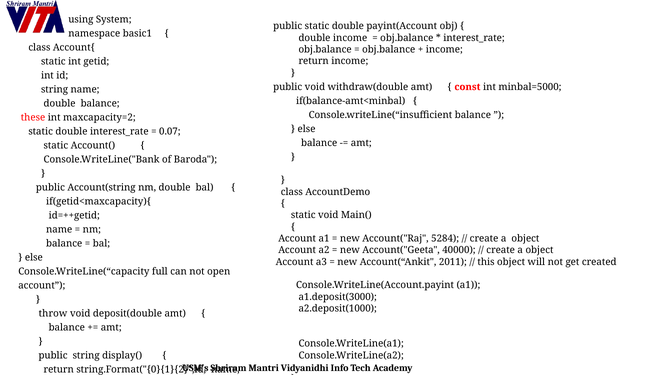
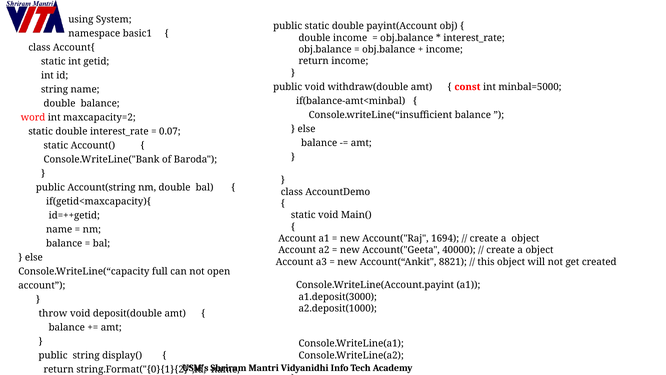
these: these -> word (33, 117)
5284: 5284 -> 1694 (445, 238)
2011: 2011 -> 8821 (453, 262)
